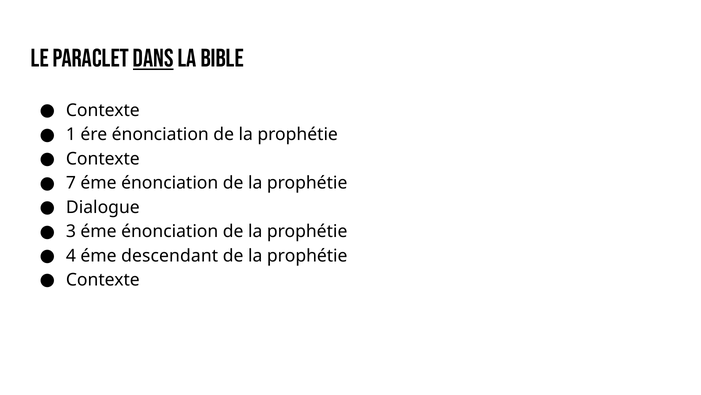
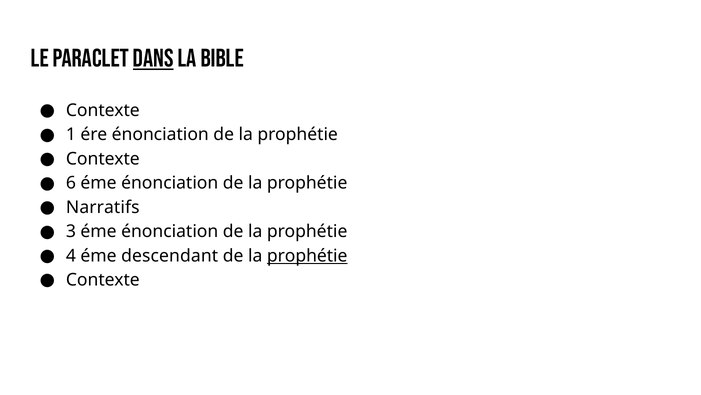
7: 7 -> 6 (71, 183)
Dialogue: Dialogue -> Narratifs (103, 207)
prophétie underline: none -> present (307, 255)
